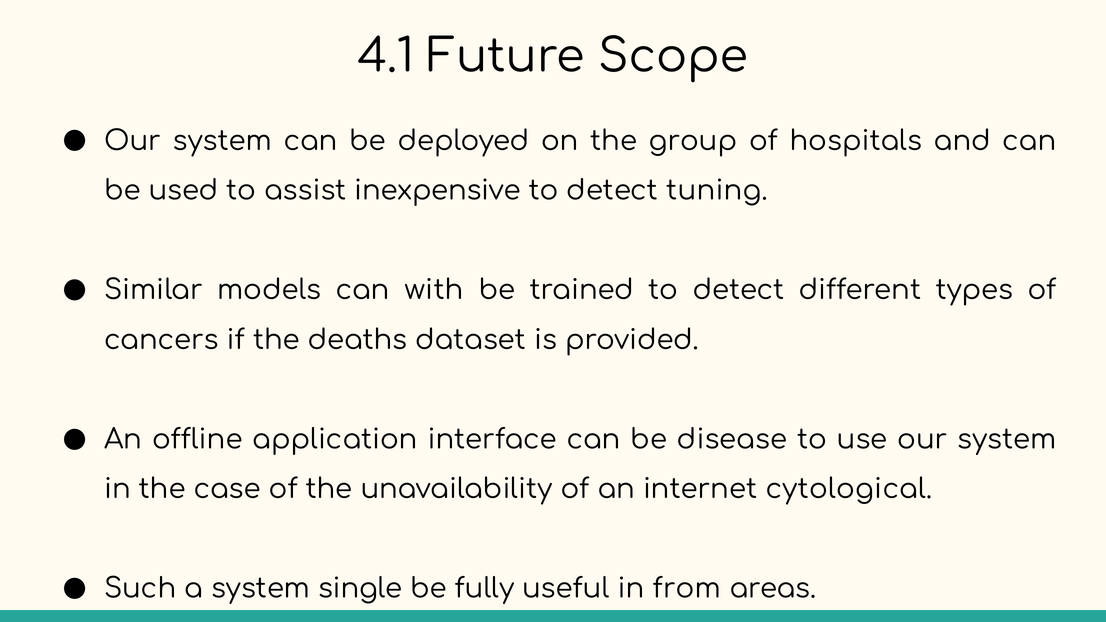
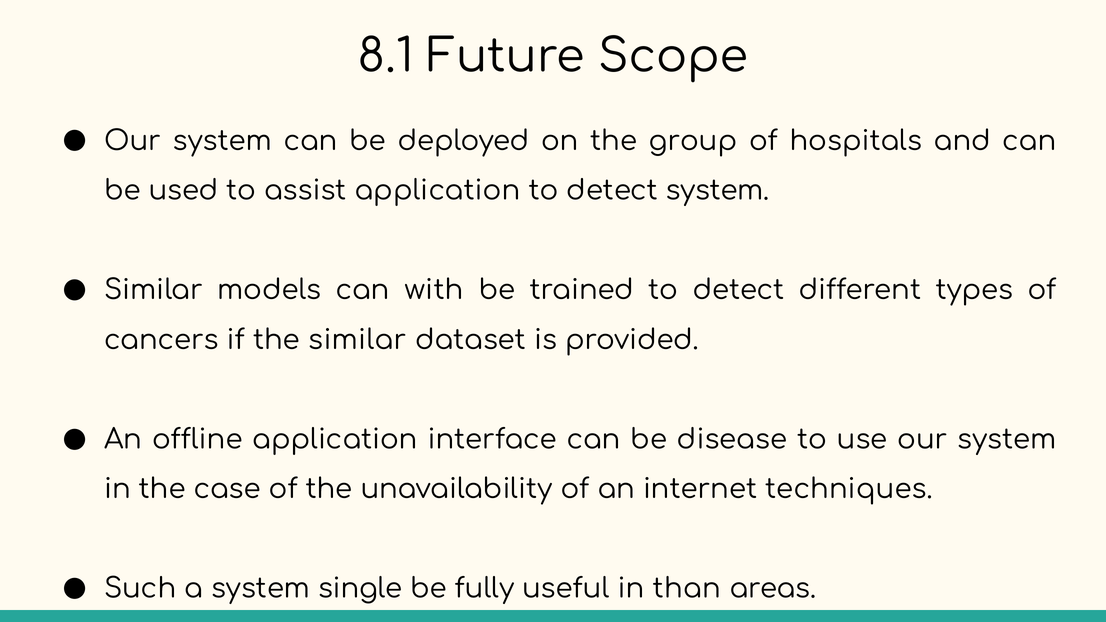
4.1: 4.1 -> 8.1 (386, 57)
assist inexpensive: inexpensive -> application (438, 191)
detect tuning: tuning -> system (717, 191)
the deaths: deaths -> similar (357, 340)
cytological: cytological -> techniques (849, 489)
from: from -> than (687, 589)
